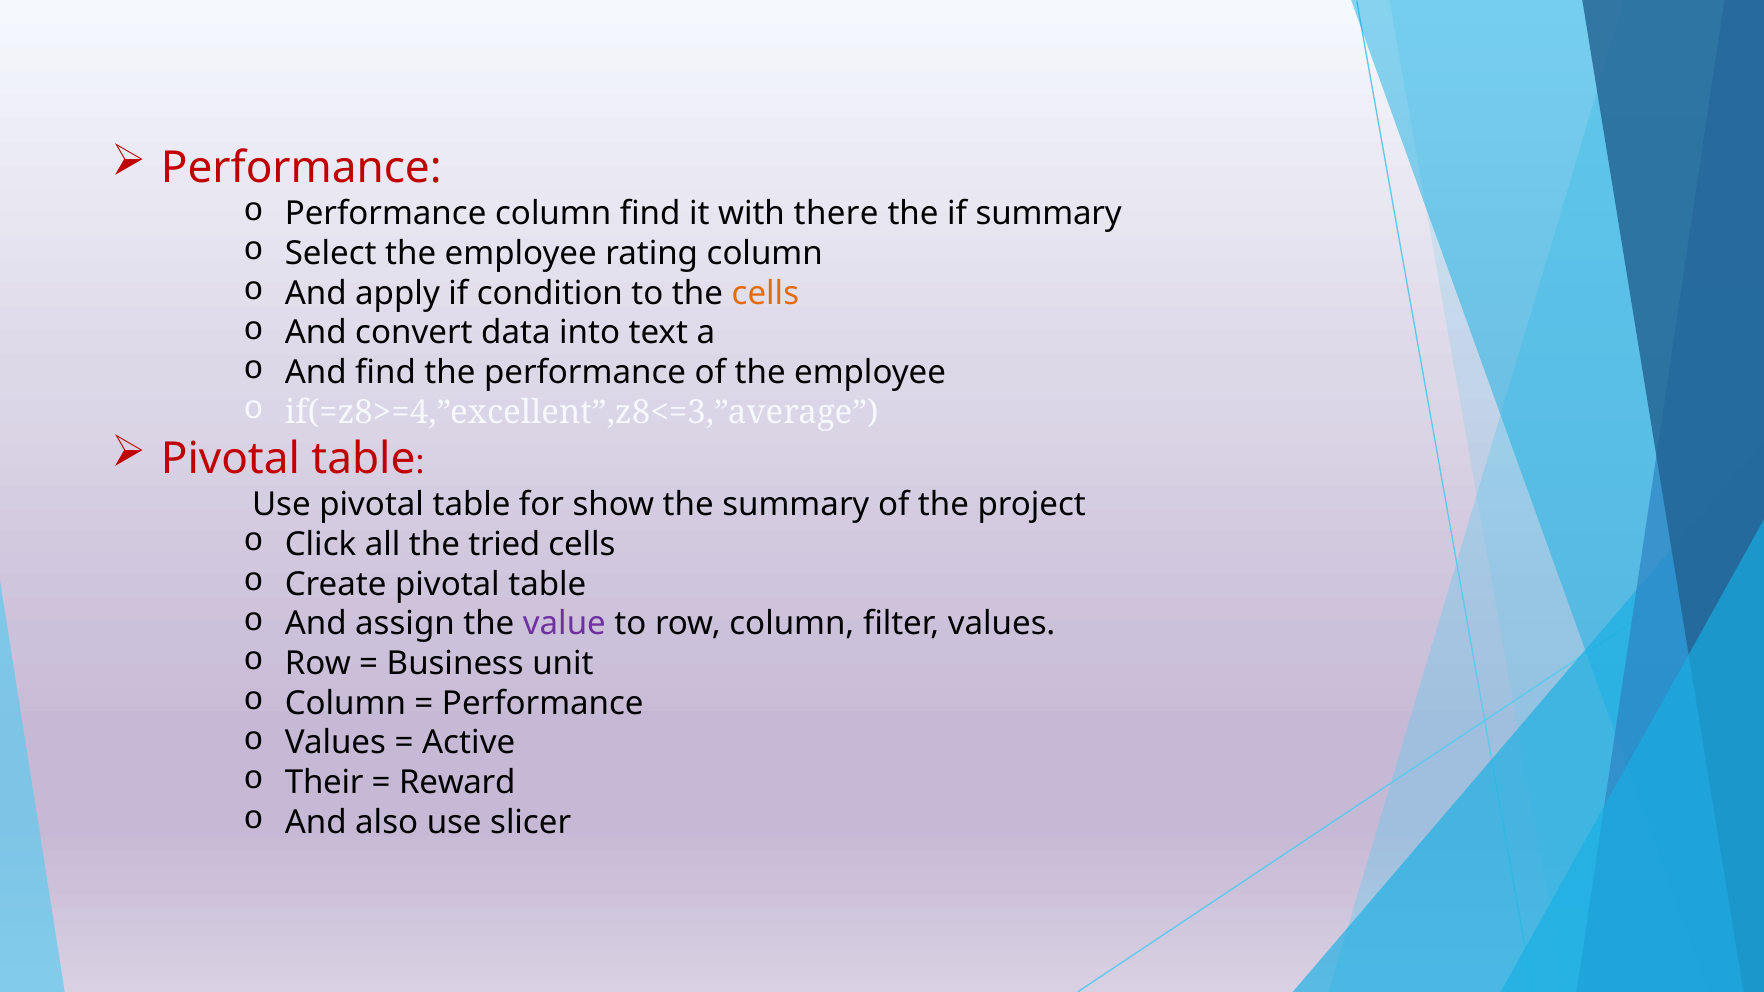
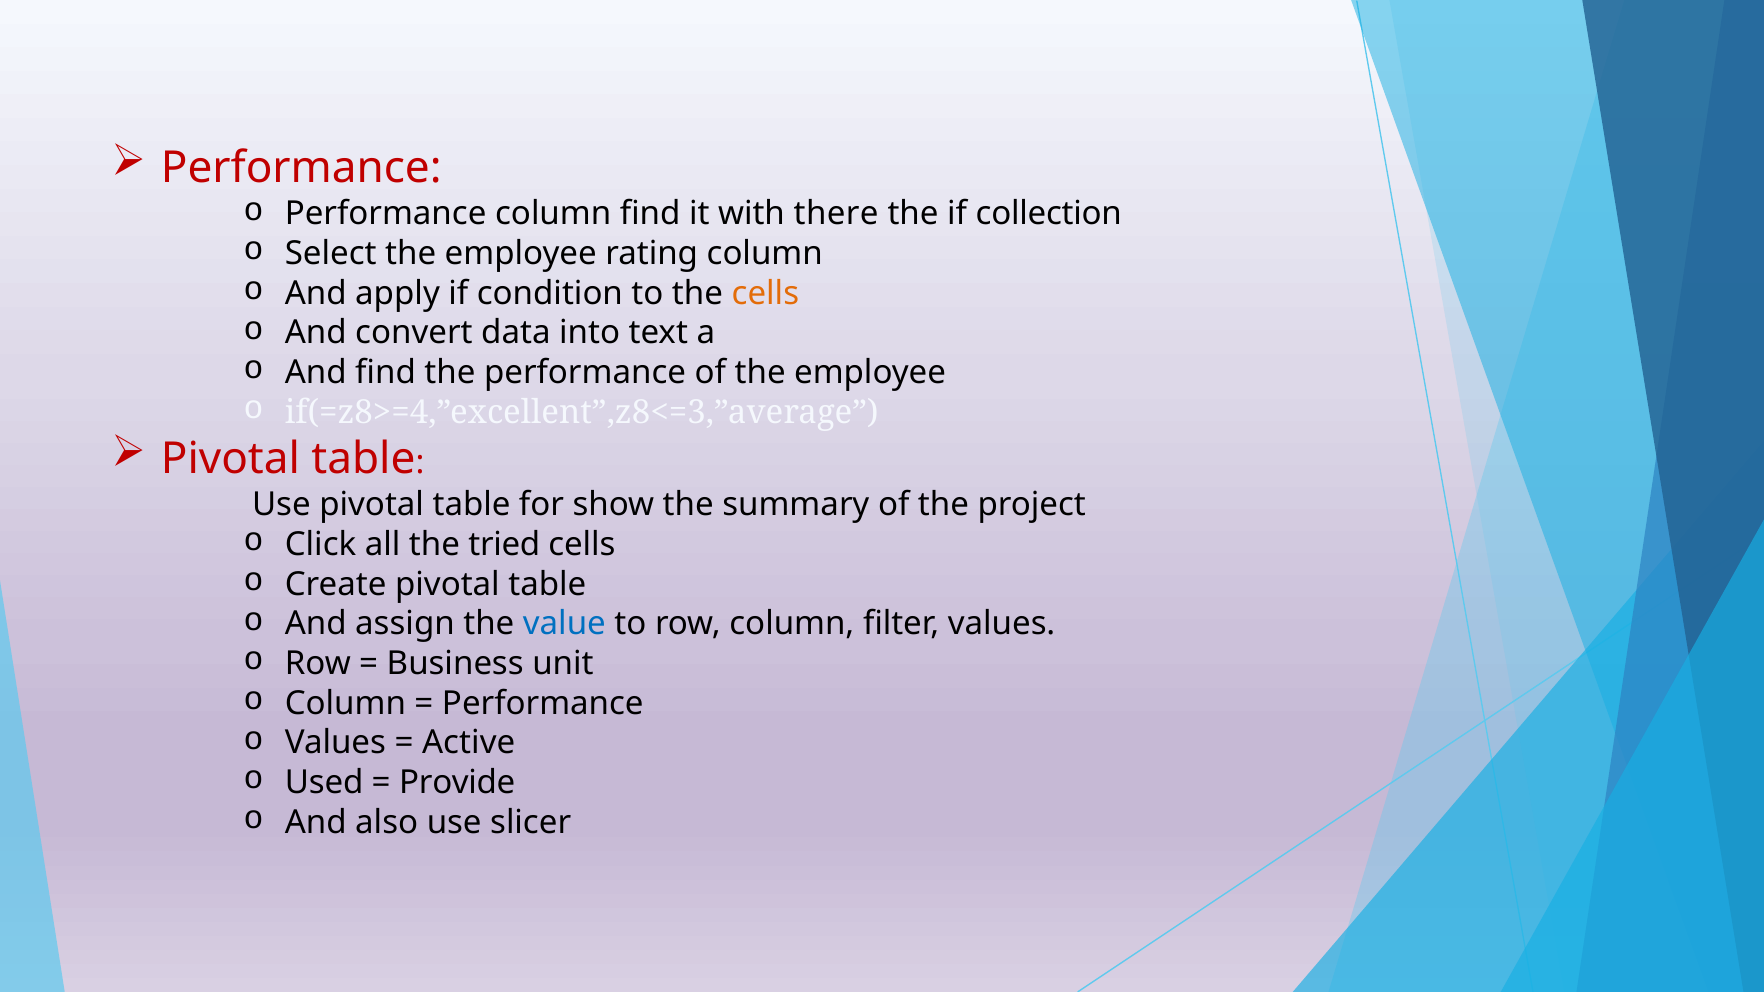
if summary: summary -> collection (1049, 214)
value colour: purple -> blue (564, 624)
Their: Their -> Used (324, 783)
Reward: Reward -> Provide (457, 783)
